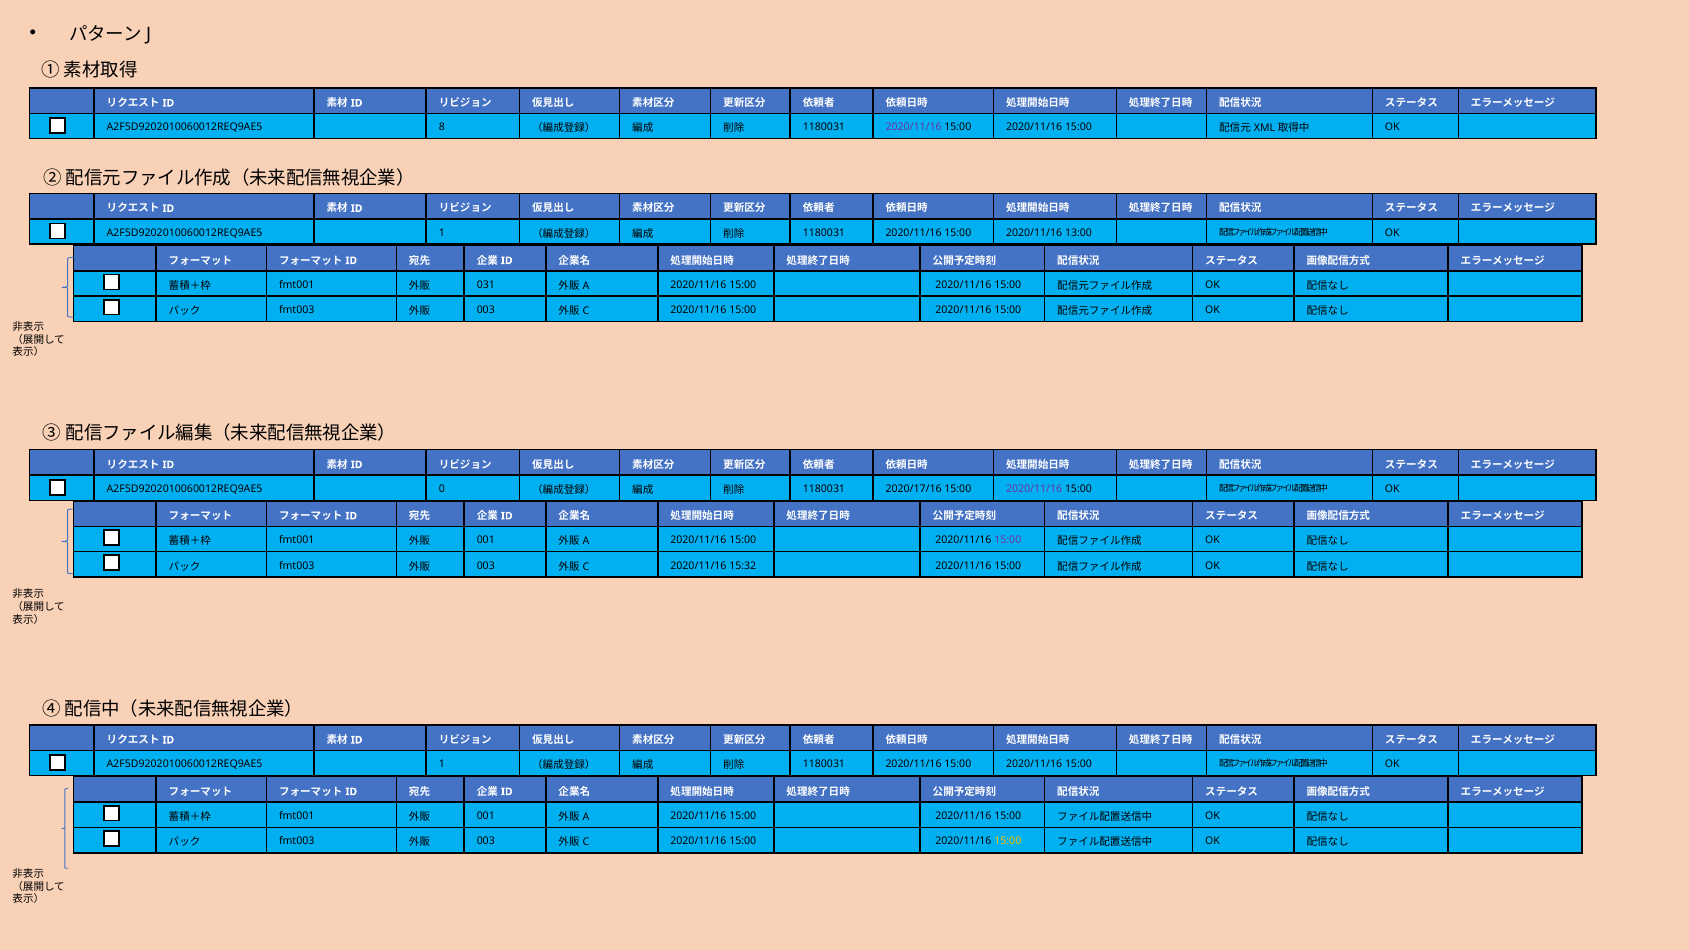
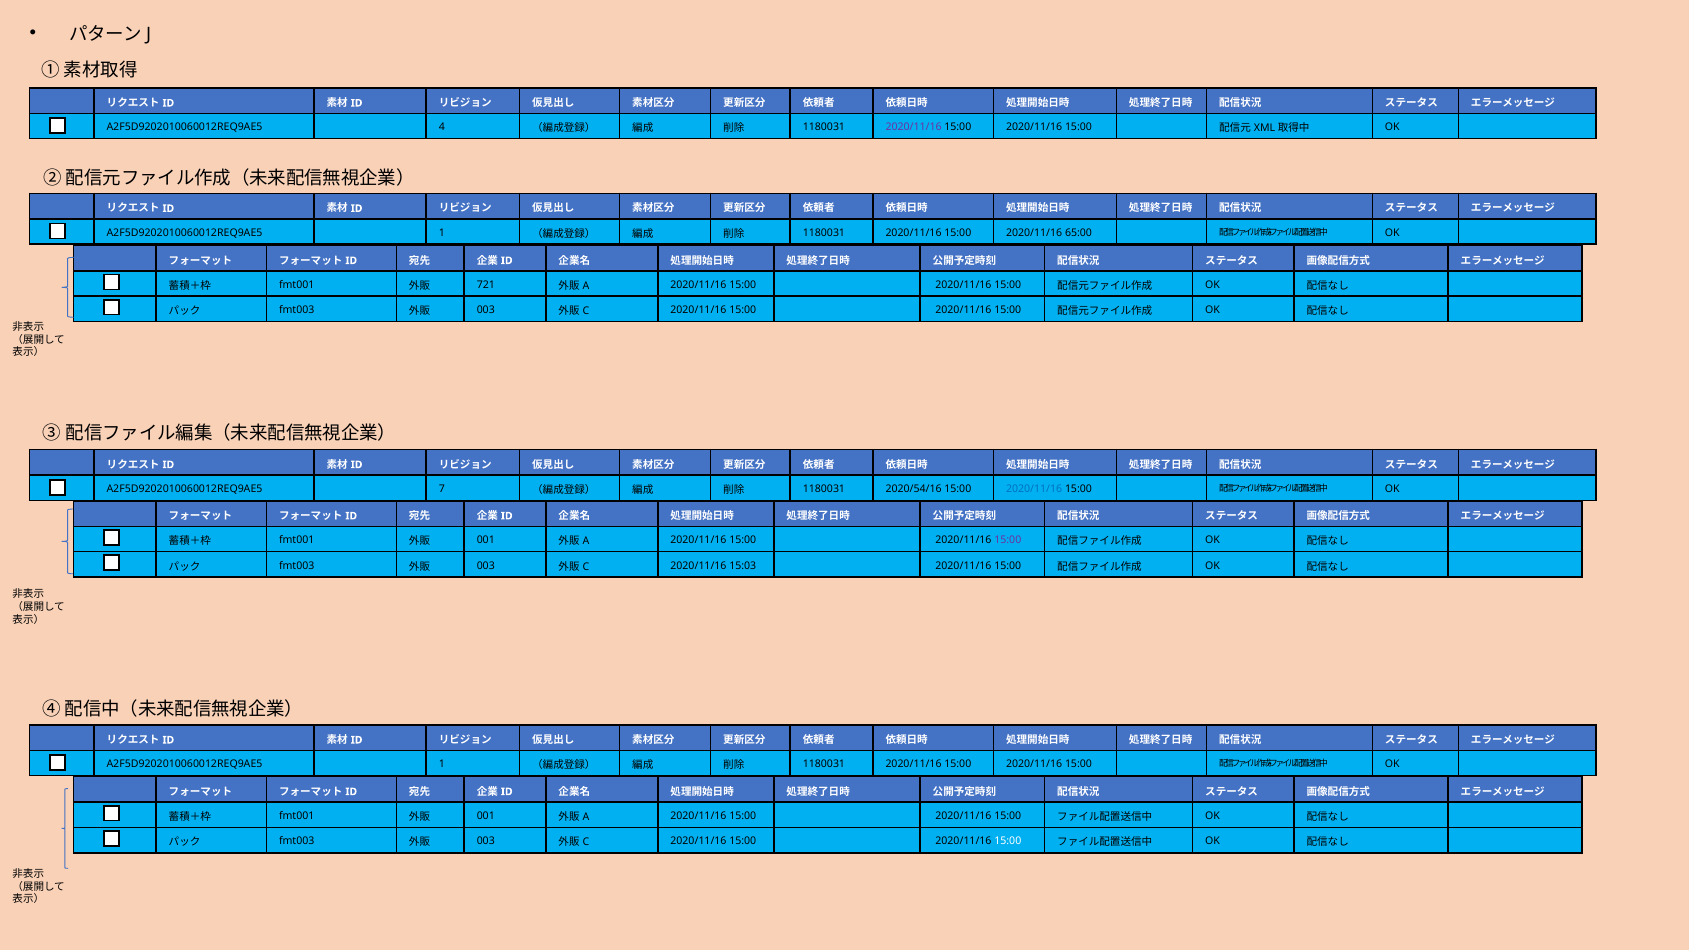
8: 8 -> 4 (442, 127)
13:00: 13:00 -> 65:00 (1078, 233)
031: 031 -> 721 (486, 285)
0: 0 -> 7 (442, 489)
2020/17/16: 2020/17/16 -> 2020/54/16 (914, 489)
2020/11/16 colour: purple -> blue (1034, 489)
15:32: 15:32 -> 15:03 (743, 566)
15:00 colour: yellow -> white (1008, 841)
